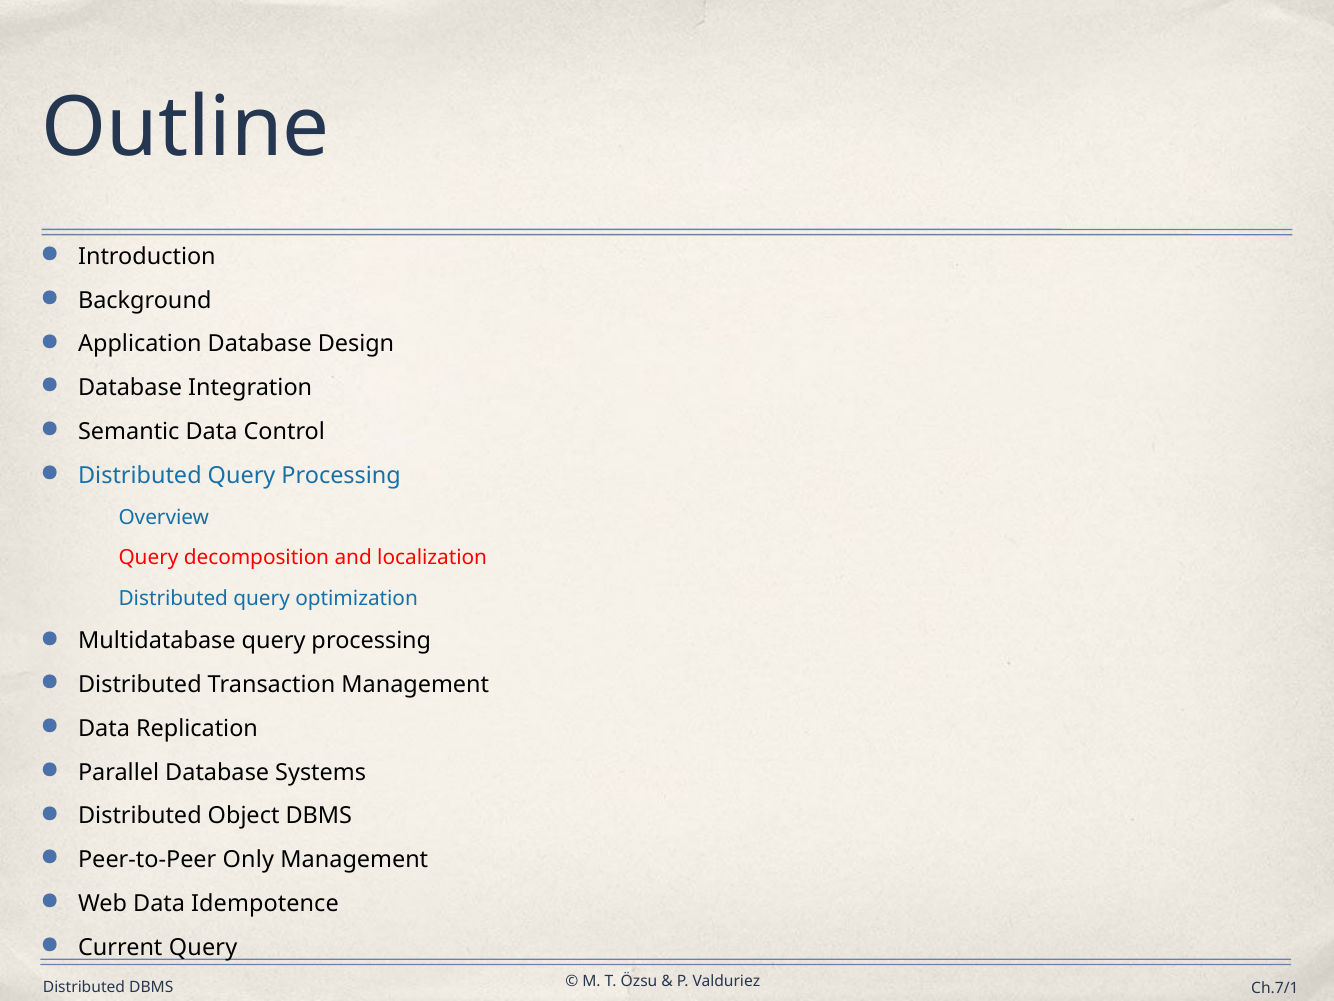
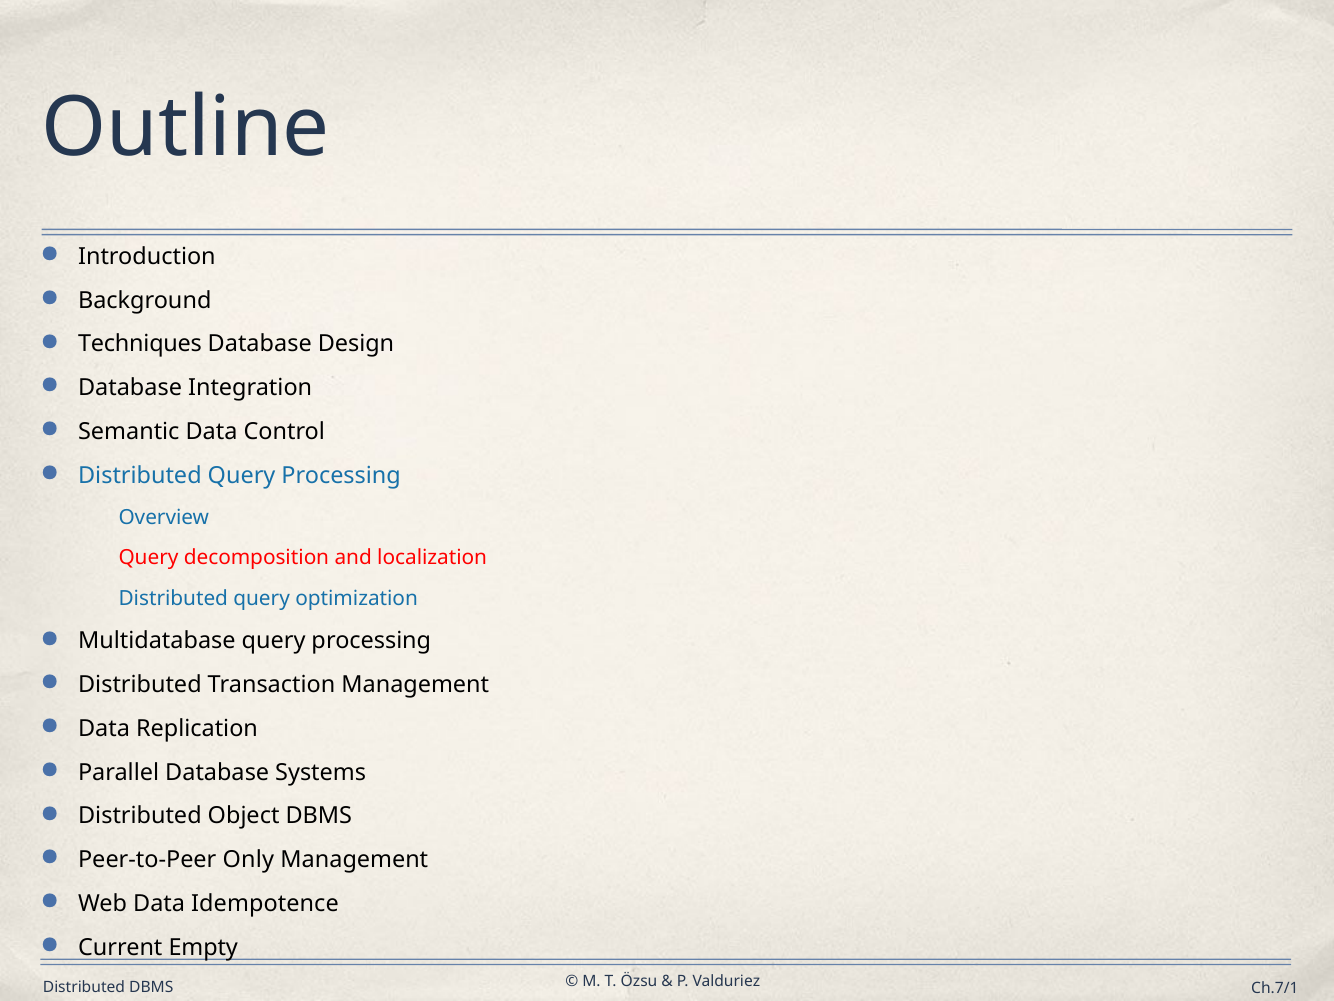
Application: Application -> Techniques (140, 344)
Current Query: Query -> Empty (203, 947)
